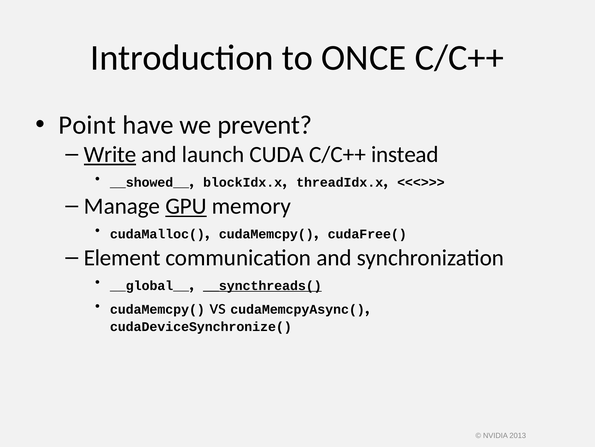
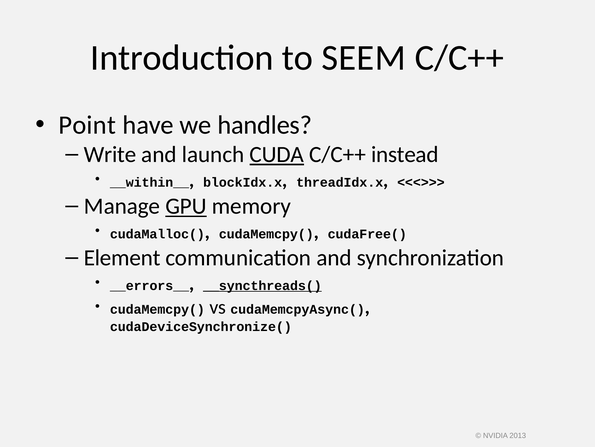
ONCE: ONCE -> SEEM (364, 58)
prevent: prevent -> handles (265, 125)
Write underline: present -> none (110, 154)
CUDA underline: none -> present (277, 154)
__showed__: __showed__ -> __within__ (150, 182)
__global__: __global__ -> __errors__ (150, 285)
